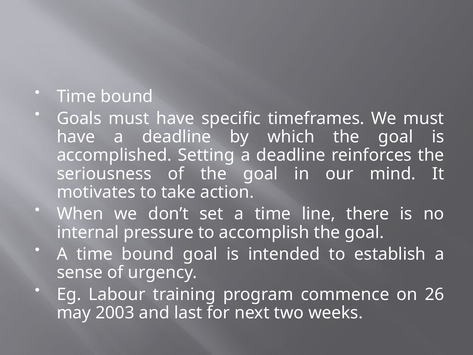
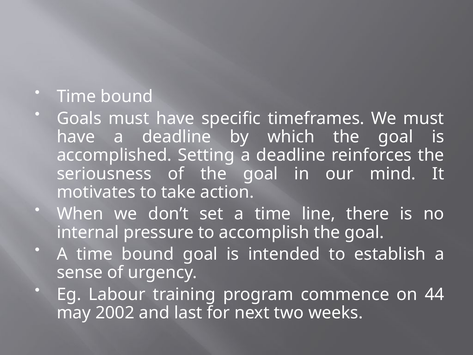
26: 26 -> 44 (434, 294)
2003: 2003 -> 2002 (115, 313)
